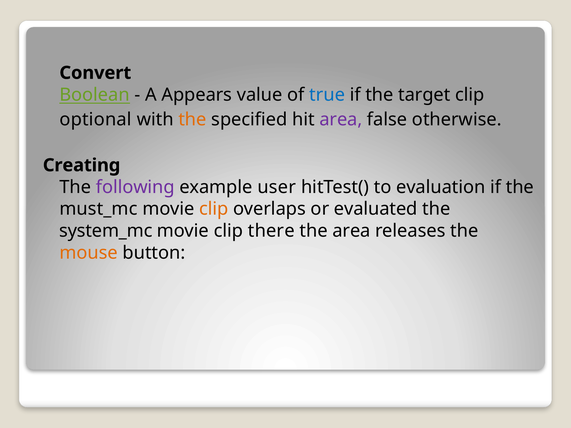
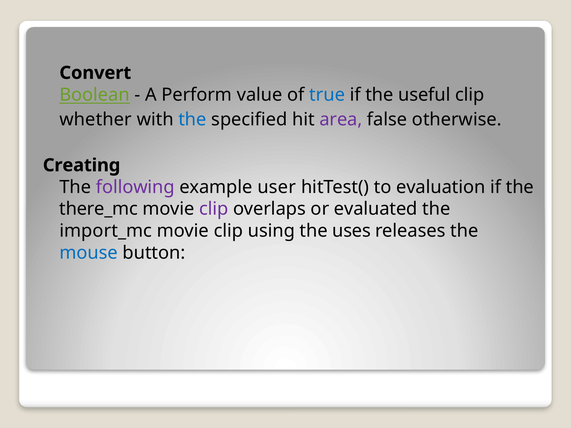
Appears: Appears -> Perform (197, 95)
target: target -> useful (424, 95)
optional: optional -> whether (96, 120)
the colour: orange -> blue (192, 120)
must_mc: must_mc -> there_mc (99, 209)
clip colour: orange -> purple (214, 209)
system_mc: system_mc -> import_mc (106, 231)
there: there -> using (271, 231)
the area: area -> uses (352, 231)
mouse colour: orange -> blue (89, 253)
